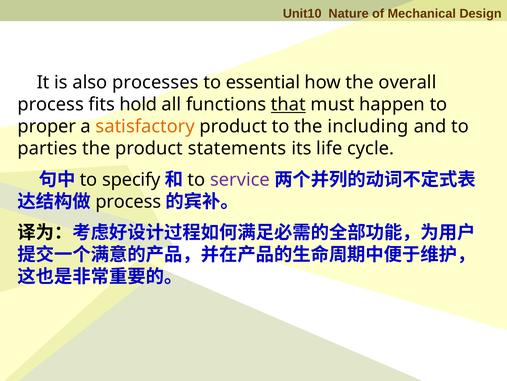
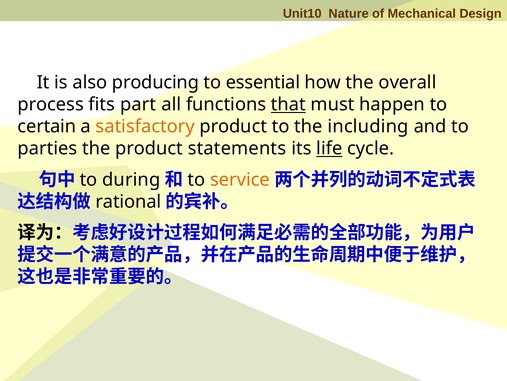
processes: processes -> producing (155, 82)
hold: hold -> part (138, 104)
proper: proper -> certain (47, 126)
life underline: none -> present (329, 148)
specify: specify -> during (131, 179)
service colour: purple -> orange (240, 179)
process: process -> rational (128, 201)
